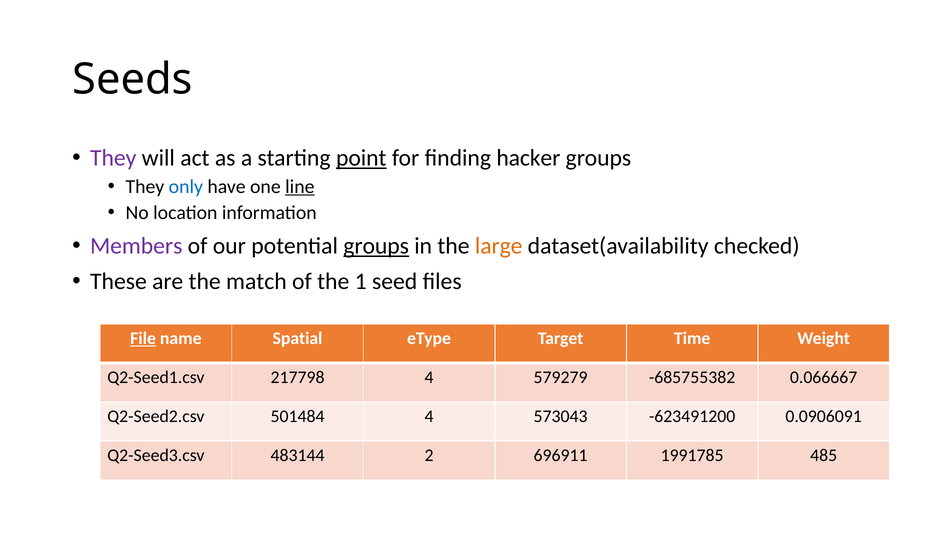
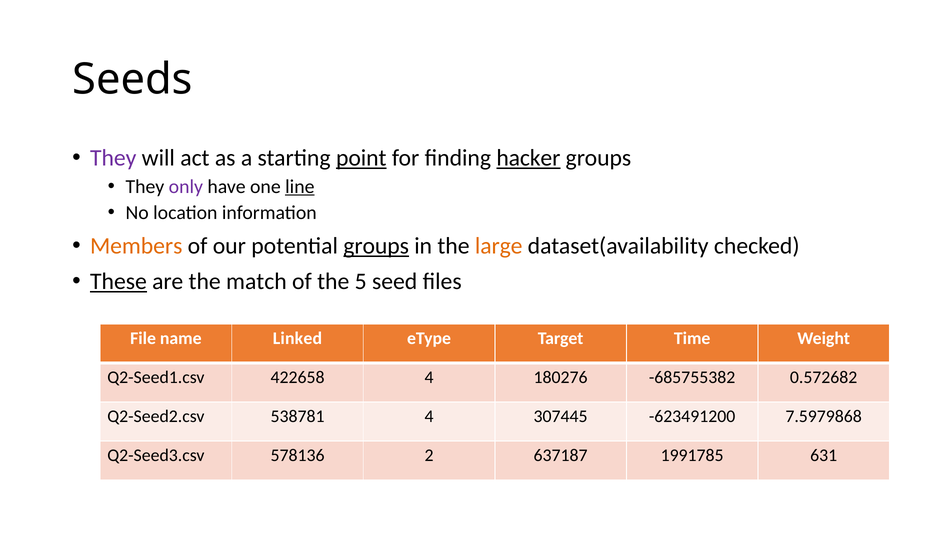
hacker underline: none -> present (528, 158)
only colour: blue -> purple (186, 187)
Members colour: purple -> orange (136, 246)
These underline: none -> present (118, 282)
1: 1 -> 5 (361, 282)
File underline: present -> none (143, 339)
Spatial: Spatial -> Linked (297, 339)
217798: 217798 -> 422658 (298, 378)
579279: 579279 -> 180276 (561, 378)
0.066667: 0.066667 -> 0.572682 (824, 378)
501484: 501484 -> 538781 (298, 417)
573043: 573043 -> 307445 (561, 417)
0.0906091: 0.0906091 -> 7.5979868 (824, 417)
483144: 483144 -> 578136 (298, 456)
696911: 696911 -> 637187 (561, 456)
485: 485 -> 631 (824, 456)
